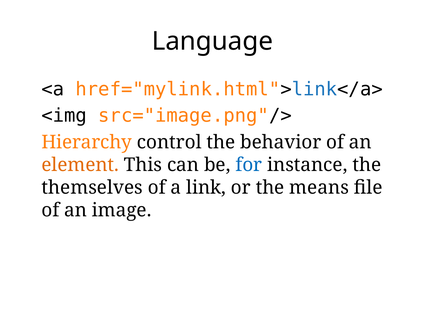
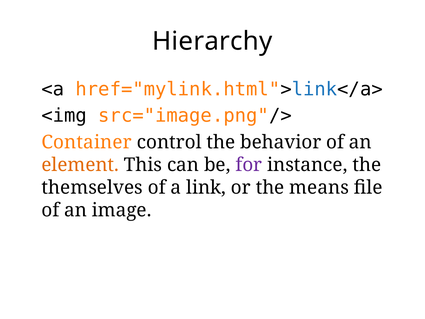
Language: Language -> Hierarchy (212, 41)
Hierarchy: Hierarchy -> Container (87, 142)
for colour: blue -> purple (249, 165)
